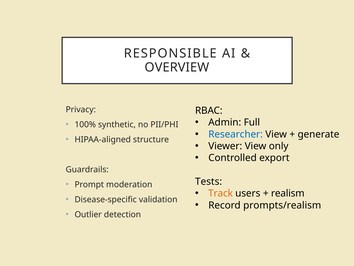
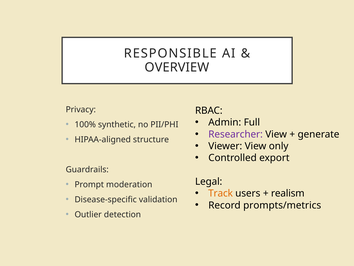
Researcher colour: blue -> purple (236, 134)
Tests: Tests -> Legal (209, 181)
prompts/realism: prompts/realism -> prompts/metrics (282, 205)
